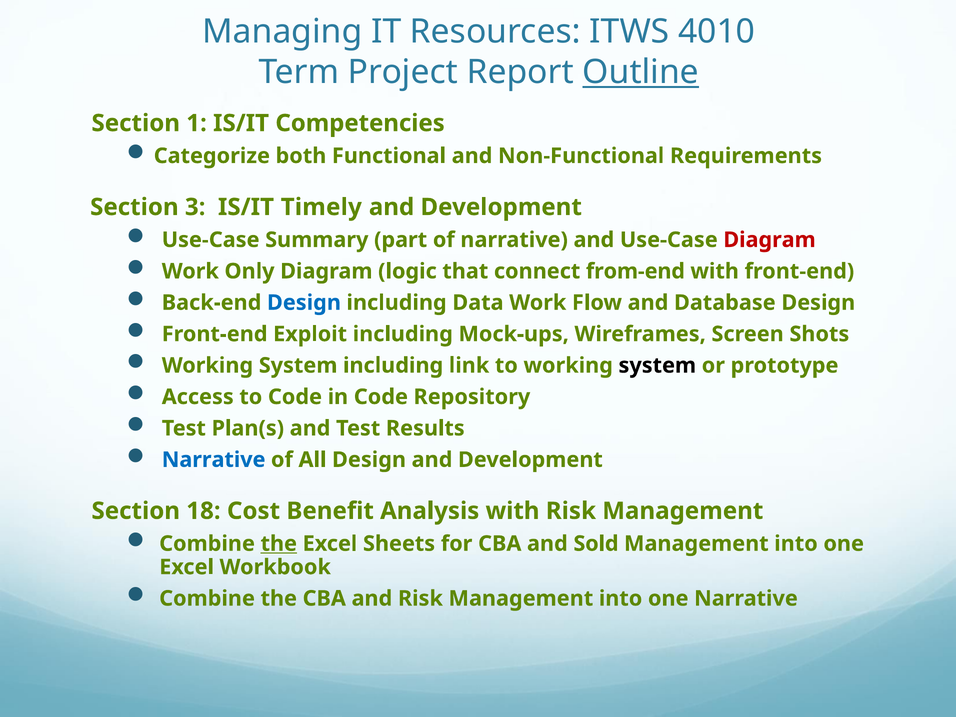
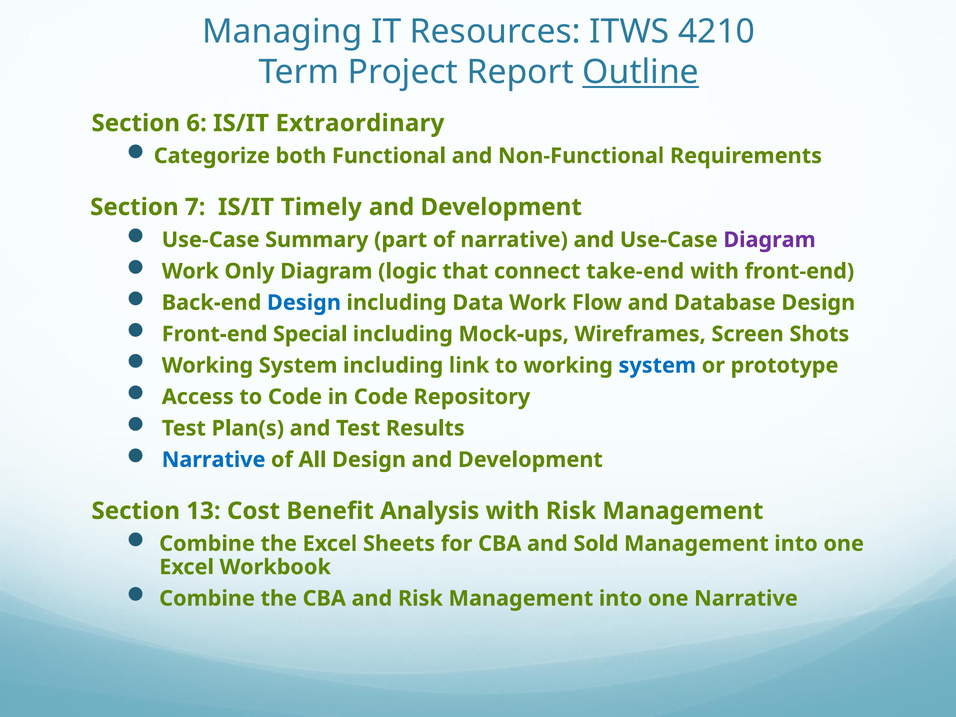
4010: 4010 -> 4210 (717, 32)
1: 1 -> 6 (197, 123)
Competencies: Competencies -> Extraordinary (360, 123)
3: 3 -> 7 (195, 207)
Diagram colour: red -> purple (770, 240)
from-end: from-end -> take-end (635, 271)
Exploit: Exploit -> Special (310, 334)
system colour: black -> blue (657, 365)
18: 18 -> 13 (203, 511)
the underline: present -> none (279, 544)
